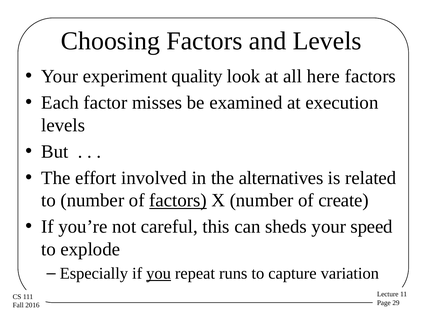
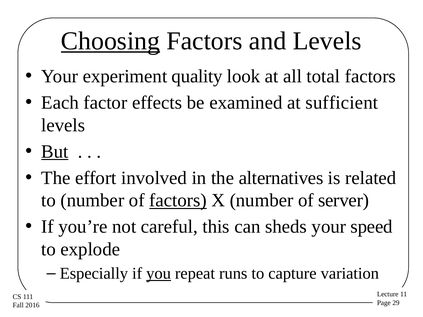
Choosing underline: none -> present (110, 41)
here: here -> total (323, 76)
misses: misses -> effects (157, 103)
execution: execution -> sufficient (342, 103)
But underline: none -> present (55, 152)
create: create -> server (344, 201)
